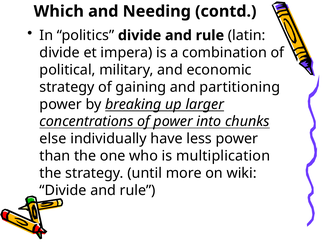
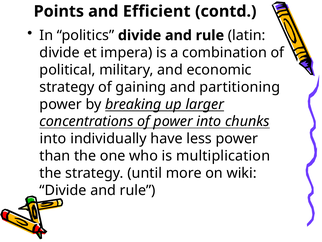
Which: Which -> Points (59, 11)
Needing: Needing -> Efficient (157, 11)
else: else -> into (53, 138)
